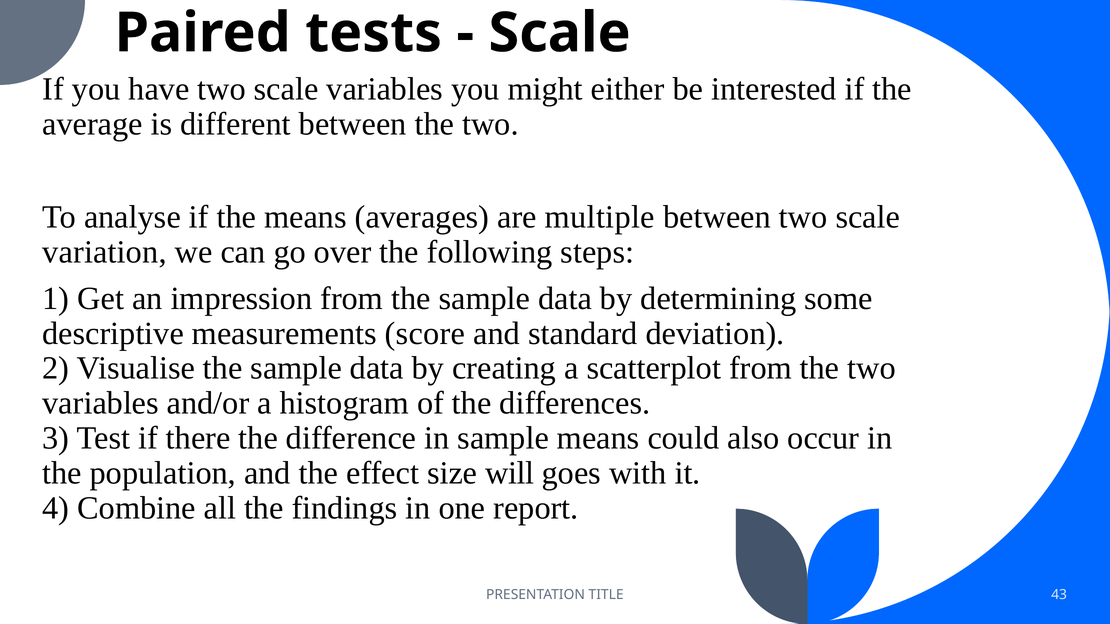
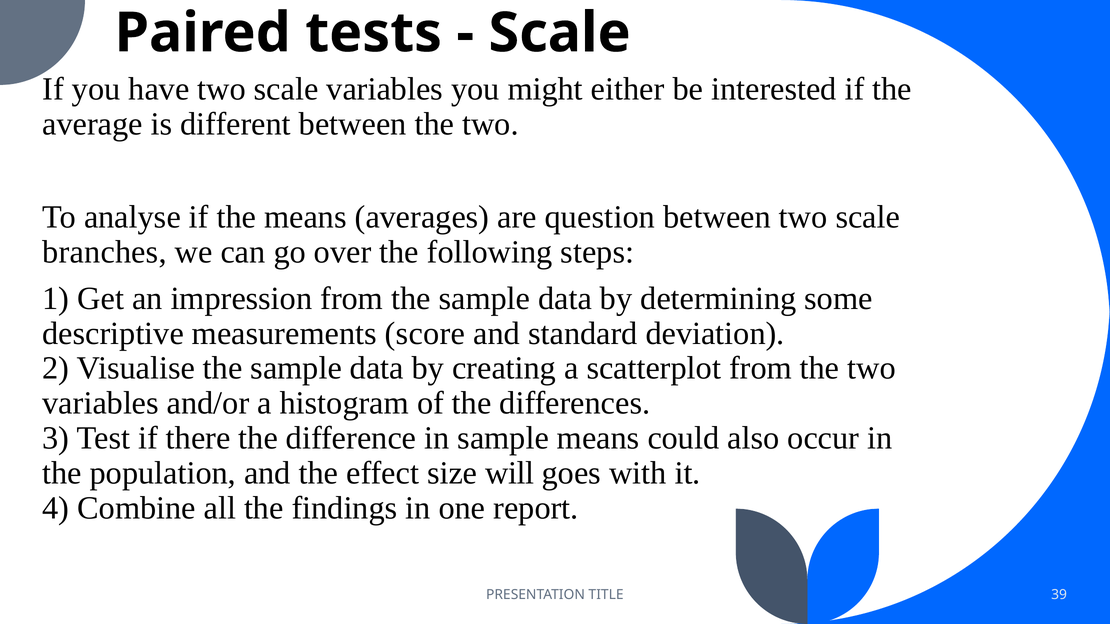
multiple: multiple -> question (600, 217)
variation: variation -> branches (105, 252)
43: 43 -> 39 (1059, 595)
